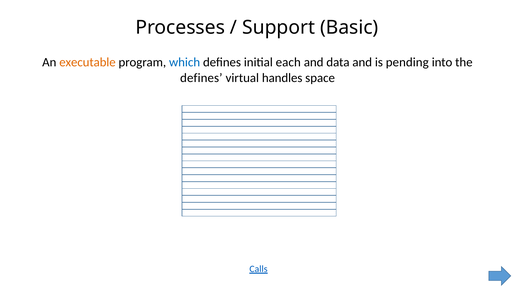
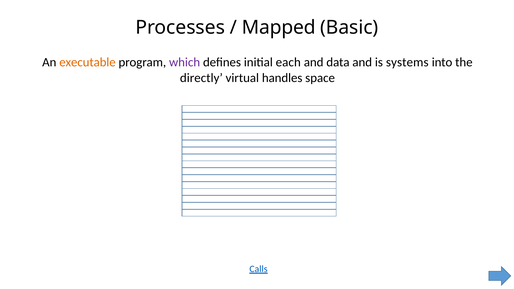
Support: Support -> Mapped (279, 28)
which colour: blue -> purple (185, 62)
pending: pending -> systems (407, 62)
defines: defines -> directly (201, 78)
